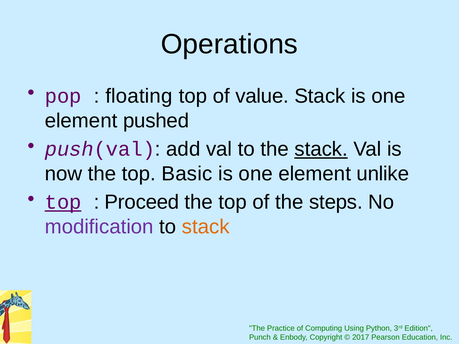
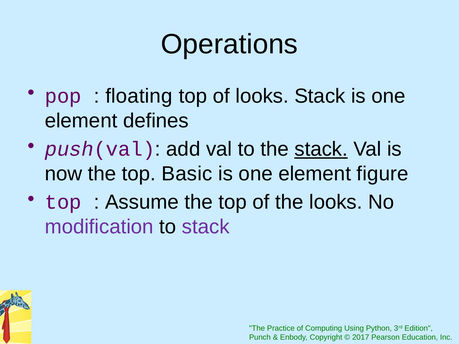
of value: value -> looks (262, 96)
pushed: pushed -> defines (156, 121)
unlike: unlike -> figure (383, 174)
top underline: present -> none (63, 202)
Proceed: Proceed -> Assume (142, 202)
the steps: steps -> looks (336, 202)
stack colour: orange -> purple (206, 227)
